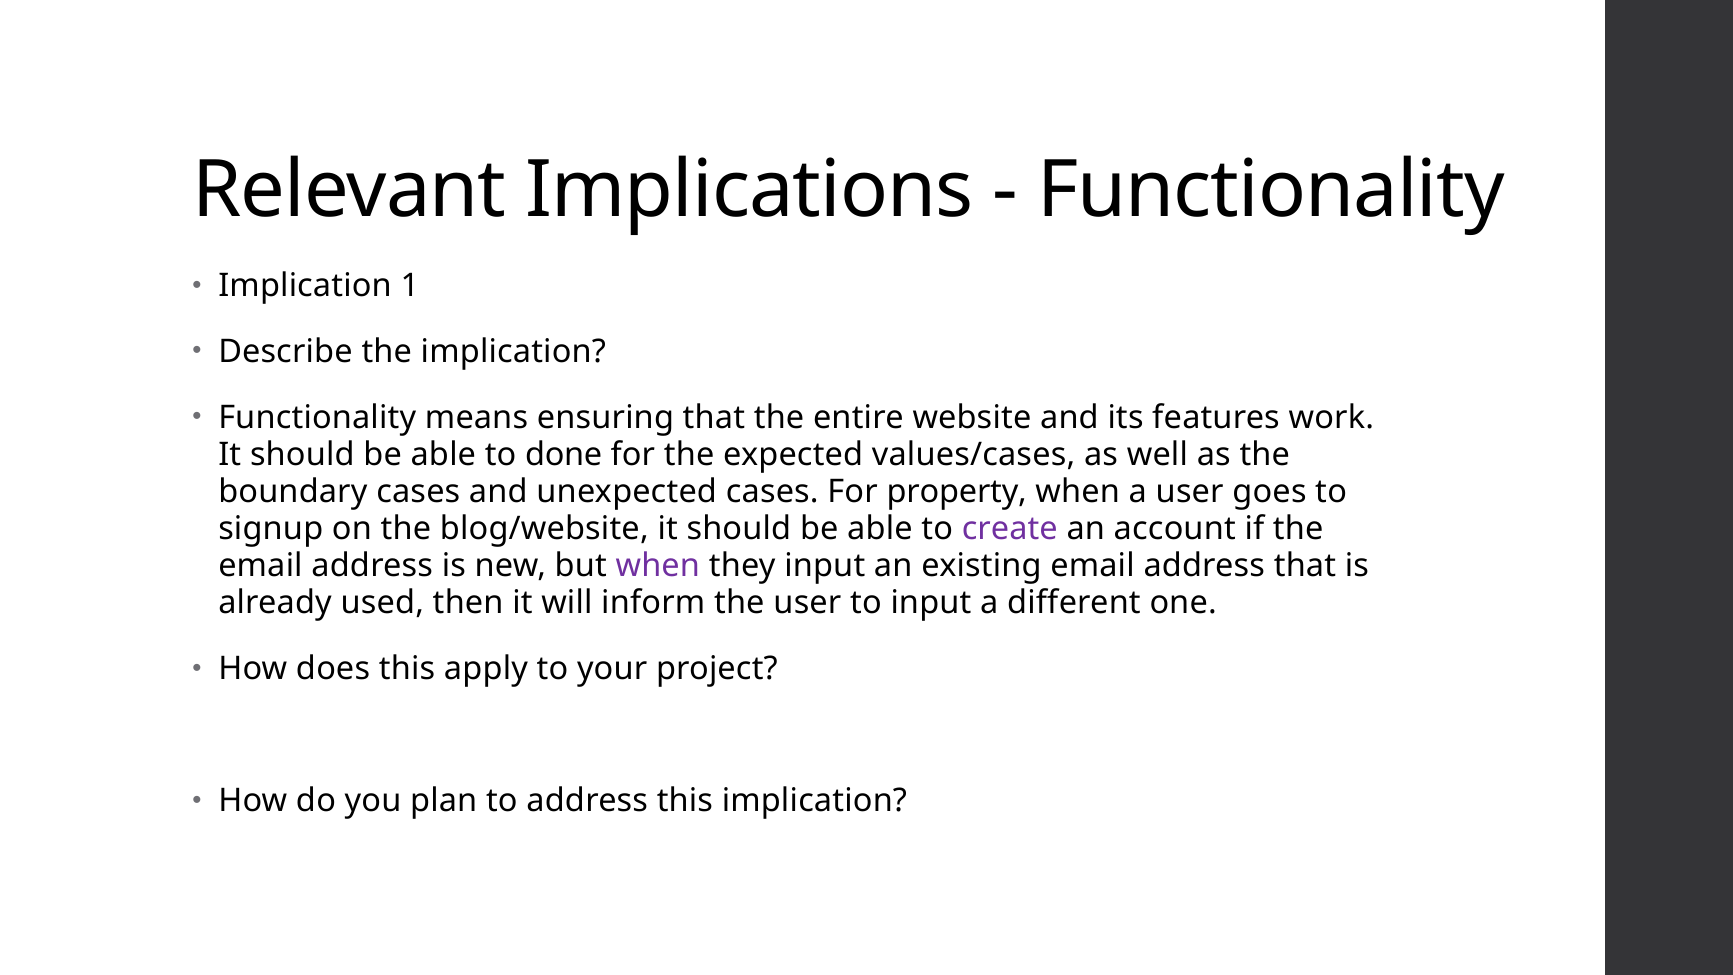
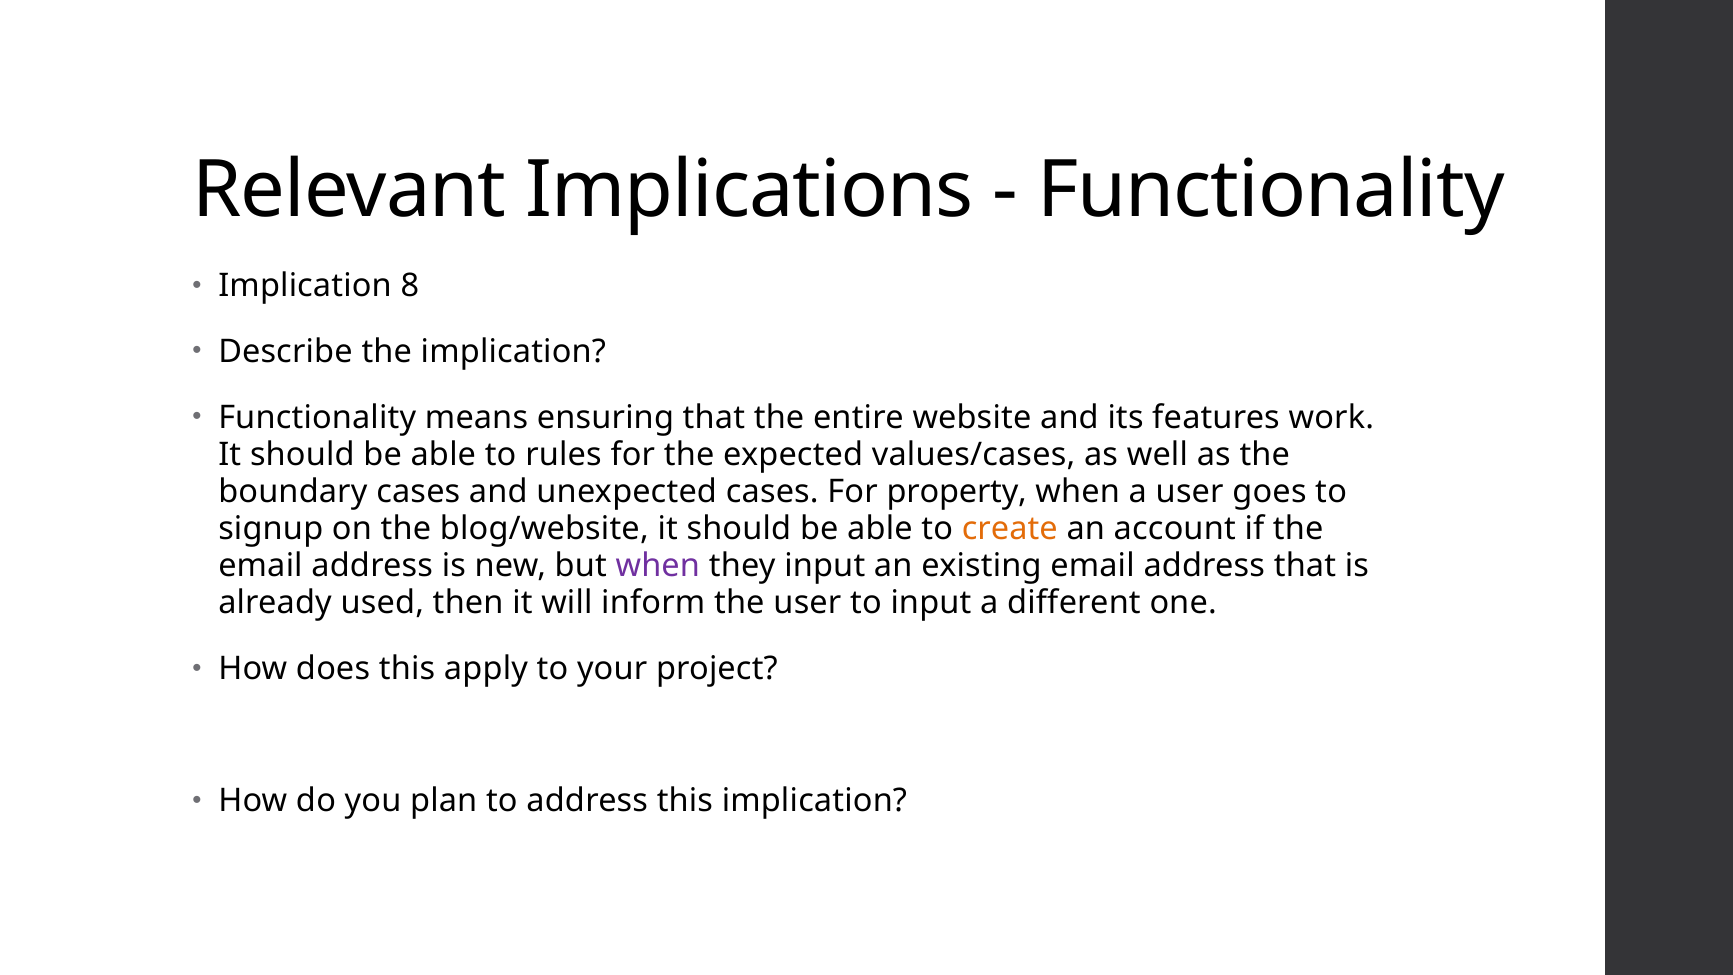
1: 1 -> 8 (410, 285)
done: done -> rules (563, 454)
create colour: purple -> orange (1010, 528)
